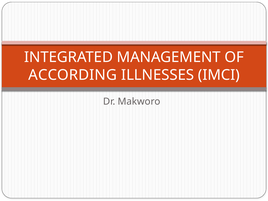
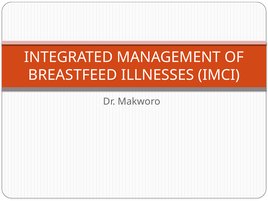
ACCORDING: ACCORDING -> BREASTFEED (73, 75)
